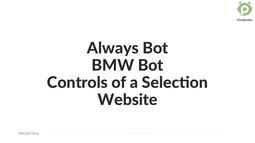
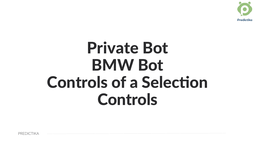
Always: Always -> Private (113, 48)
Website: Website -> Controls (128, 100)
